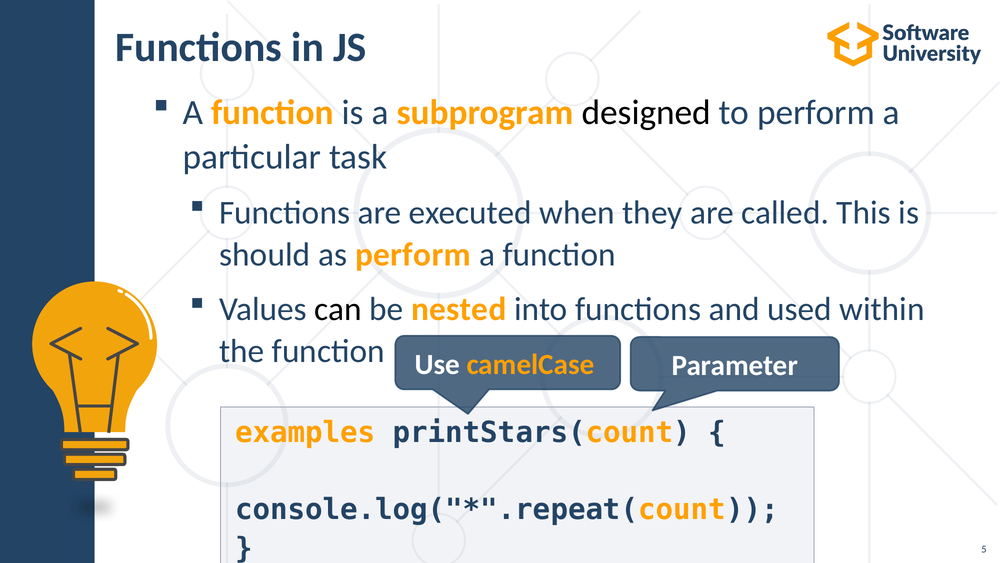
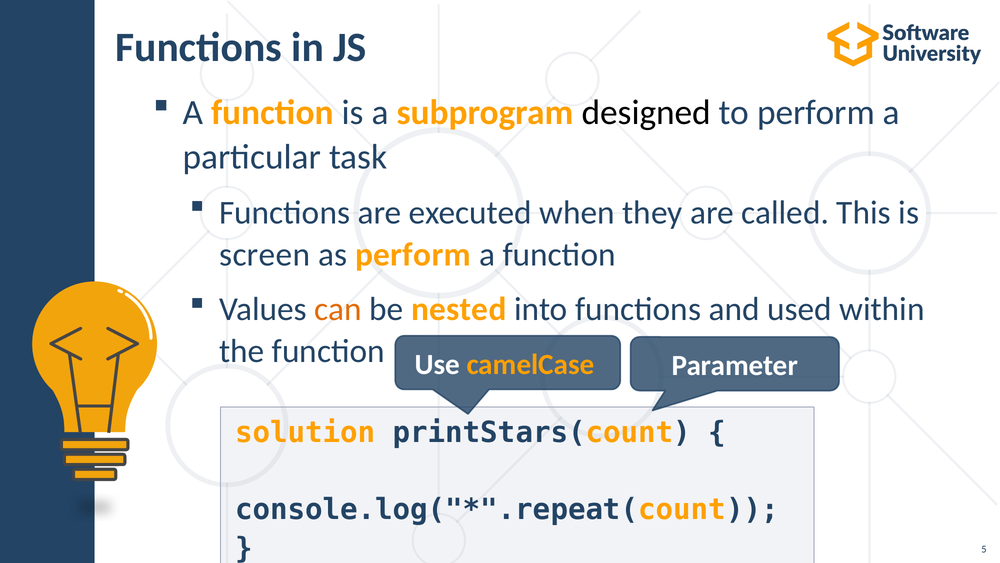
should: should -> screen (265, 255)
can colour: black -> orange (338, 309)
examples: examples -> solution (305, 432)
